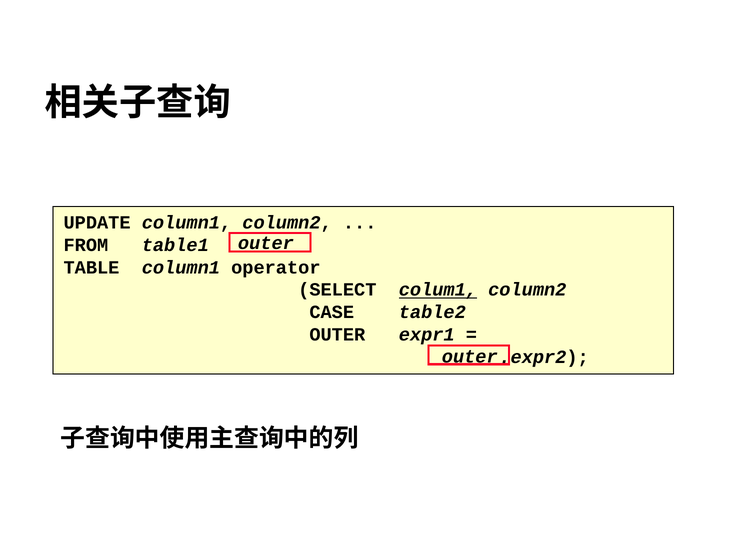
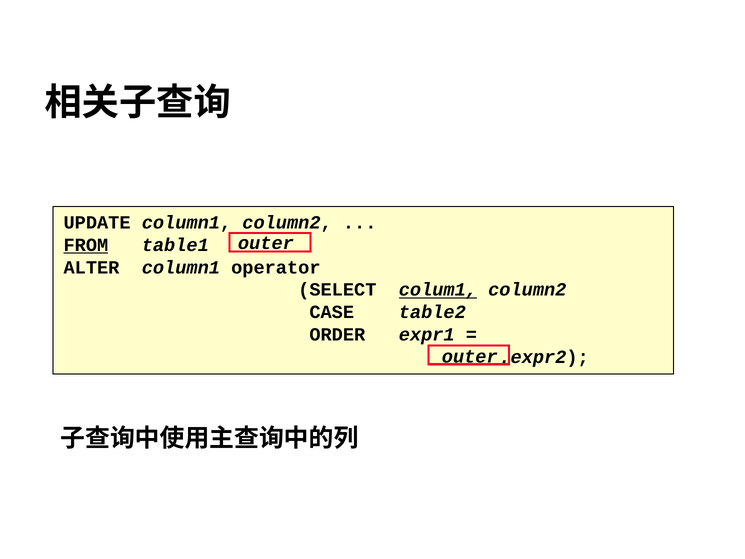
FROM underline: none -> present (86, 245)
TABLE: TABLE -> ALTER (91, 267)
OUTER: OUTER -> ORDER (337, 334)
